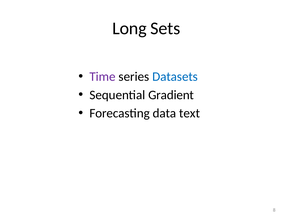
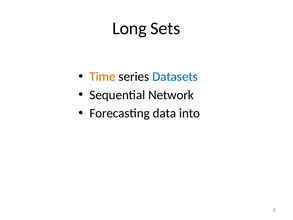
Time colour: purple -> orange (103, 77)
Gradient: Gradient -> Network (171, 95)
text: text -> into (190, 113)
